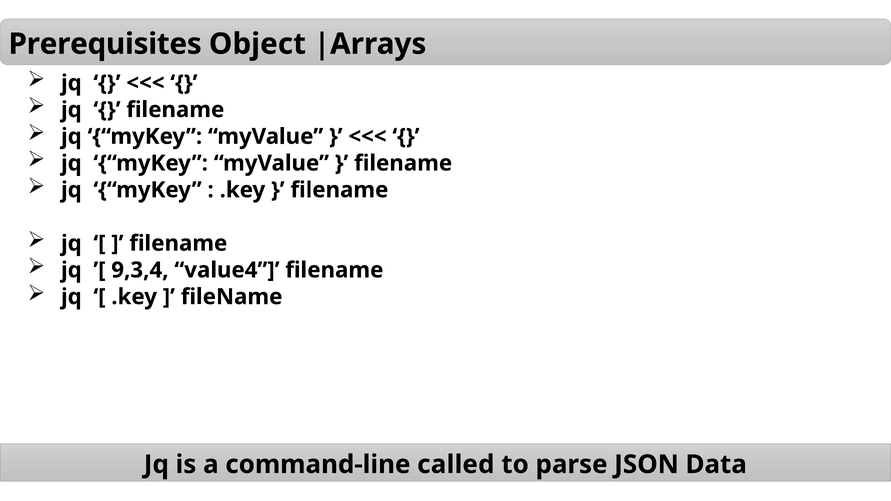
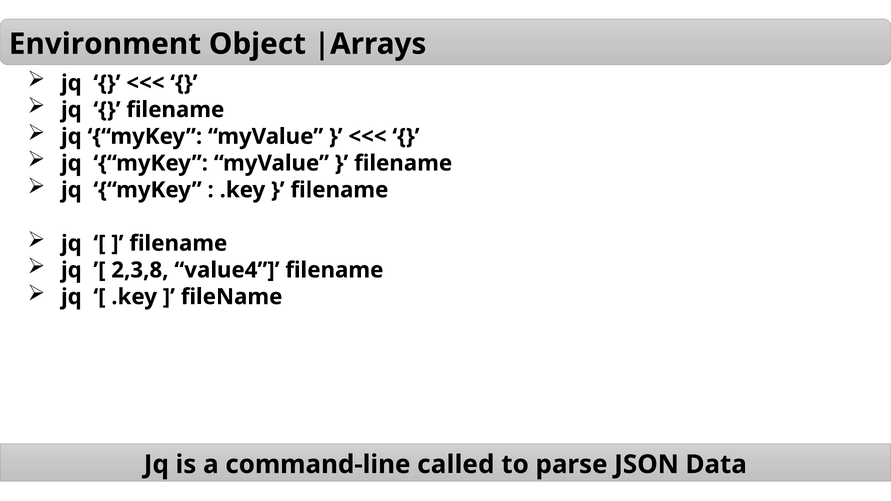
Prerequisites: Prerequisites -> Environment (105, 44)
9,3,4: 9,3,4 -> 2,3,8 (140, 270)
